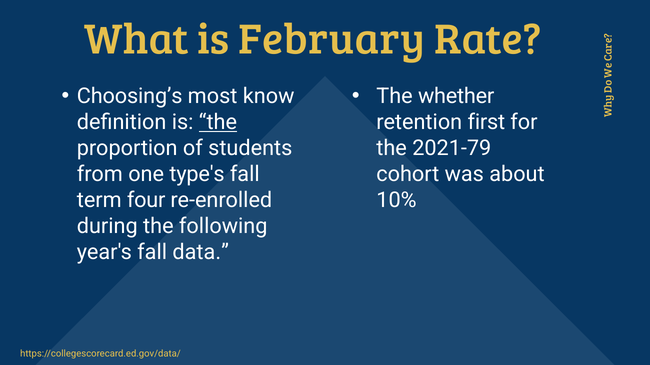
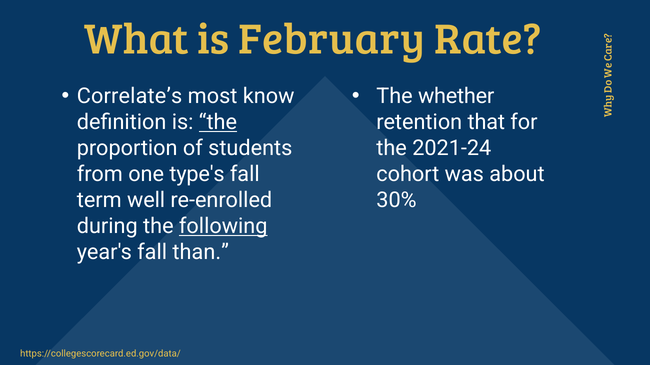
Choosing’s: Choosing’s -> Correlate’s (130, 96)
first: first -> that (486, 122)
2021-79: 2021-79 -> 2021-24 (452, 148)
10%: 10% -> 30% (396, 200)
four: four -> well (146, 201)
following underline: none -> present (223, 227)
data: data -> than (201, 253)
